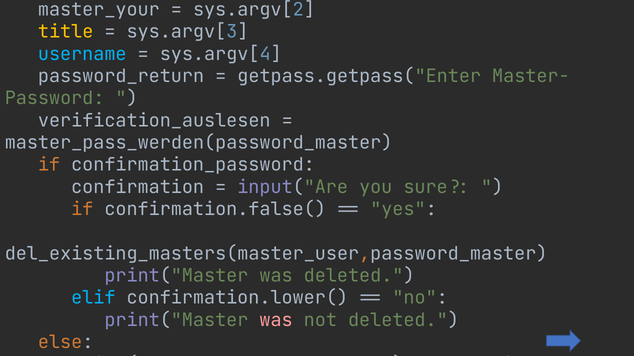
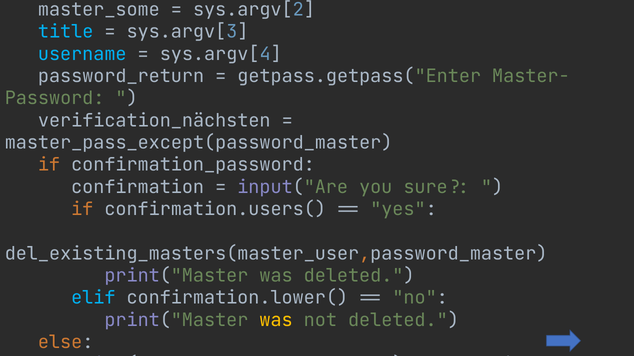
master_your: master_your -> master_some (99, 10)
title colour: yellow -> light blue (66, 32)
verification_auslesen: verification_auslesen -> verification_nächsten (154, 121)
master_pass_werden(password_master: master_pass_werden(password_master -> master_pass_except(password_master (199, 143)
confirmation.false(: confirmation.false( -> confirmation.users( (215, 210)
was colour: pink -> yellow (276, 321)
